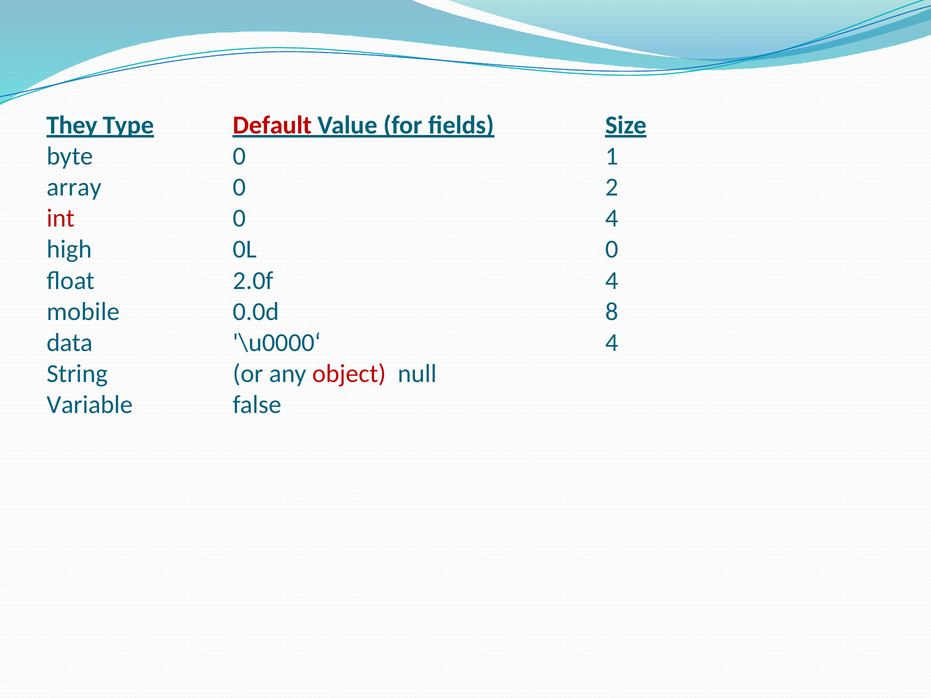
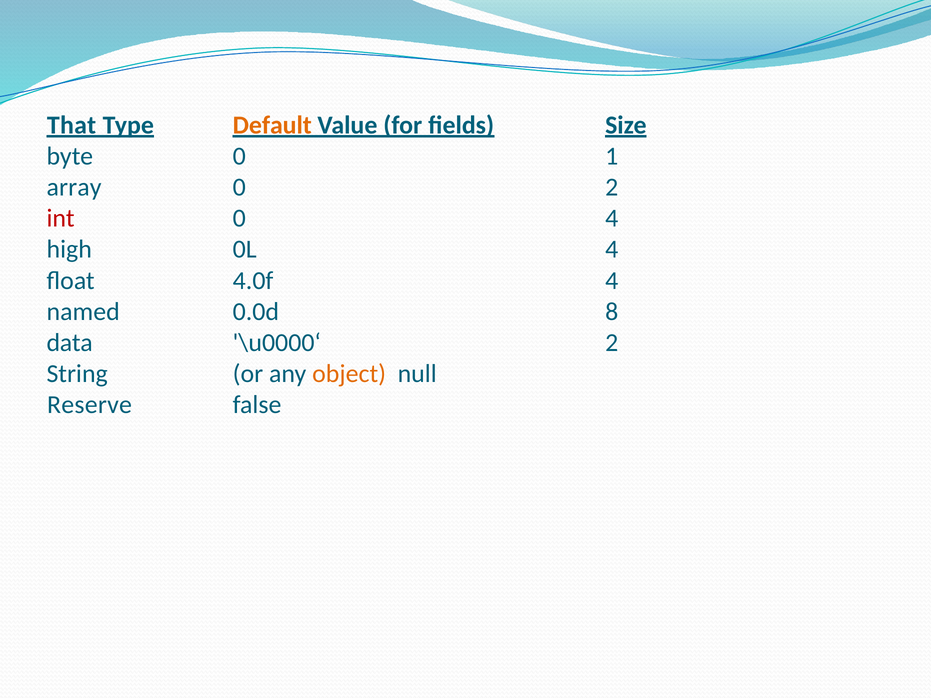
They: They -> That (72, 125)
Default colour: red -> orange (272, 125)
0L 0: 0 -> 4 (612, 250)
2.0f: 2.0f -> 4.0f (253, 281)
mobile: mobile -> named (83, 312)
\u0000‘ 4: 4 -> 2 (612, 343)
object colour: red -> orange (349, 374)
Variable: Variable -> Reserve (90, 405)
